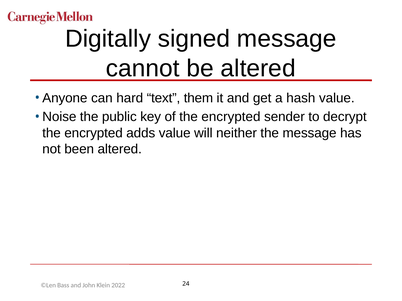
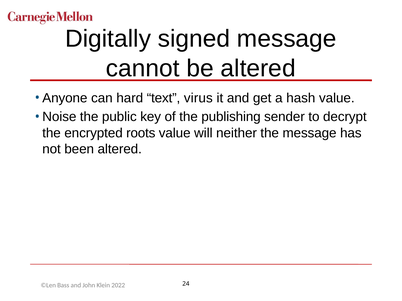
them: them -> virus (198, 98)
of the encrypted: encrypted -> publishing (231, 117)
adds: adds -> roots (141, 133)
